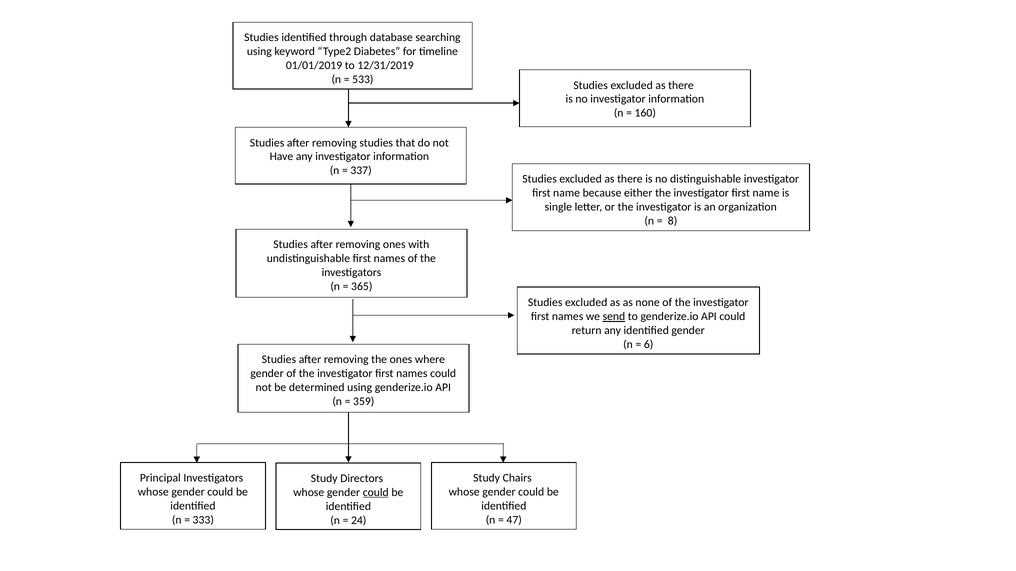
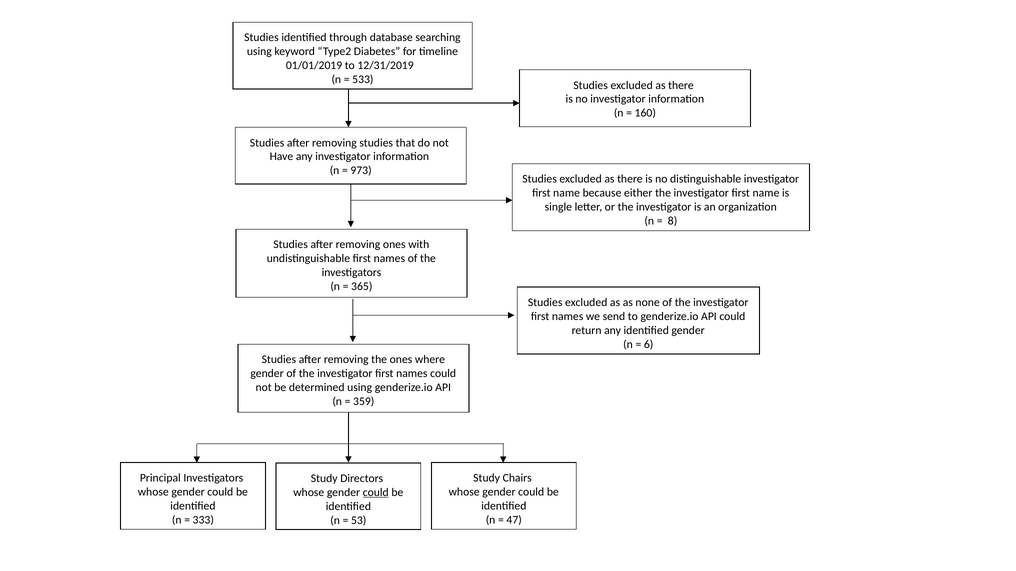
337: 337 -> 973 (361, 171)
send underline: present -> none (614, 317)
24: 24 -> 53 (359, 521)
